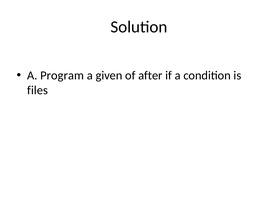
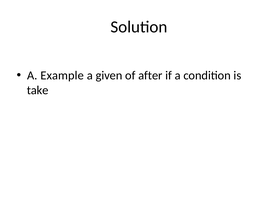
Program: Program -> Example (62, 76)
files: files -> take (38, 90)
